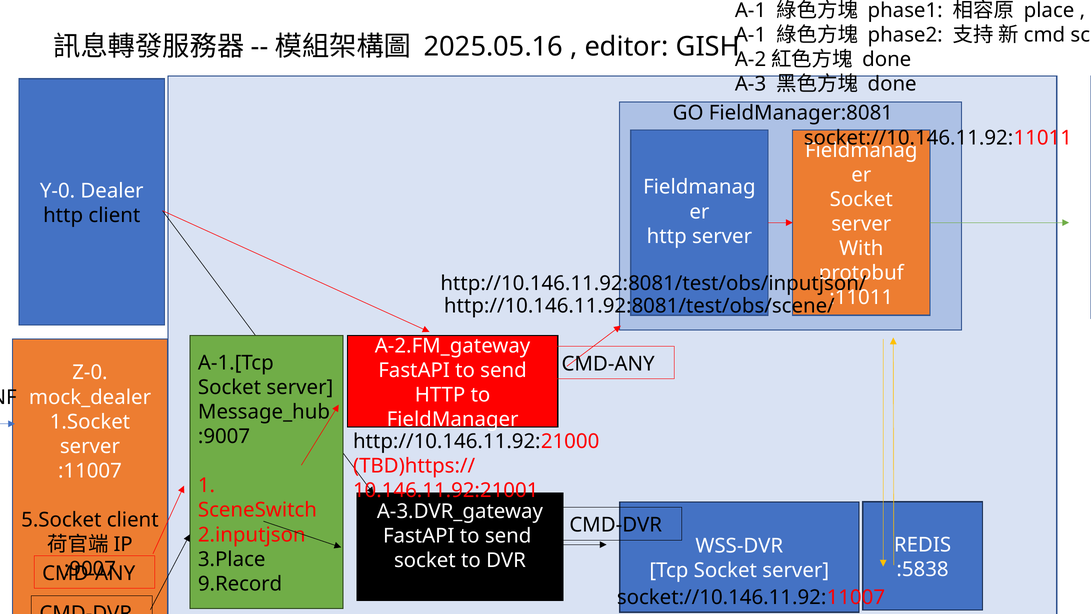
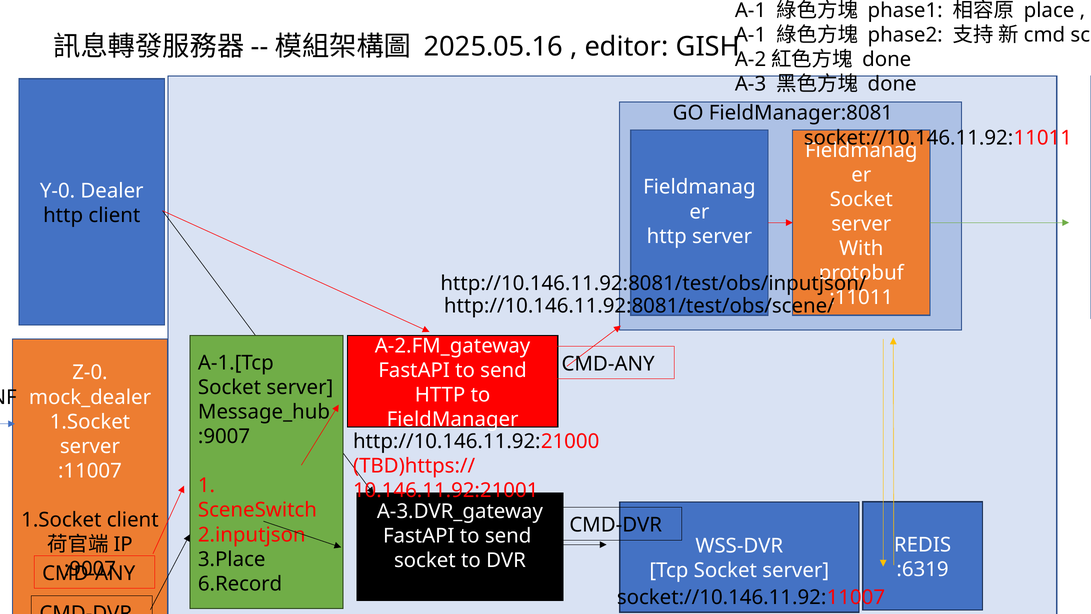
5.Socket: 5.Socket -> 1.Socket (61, 520)
:5838: :5838 -> :6319 (923, 569)
9.Record: 9.Record -> 6.Record (240, 584)
